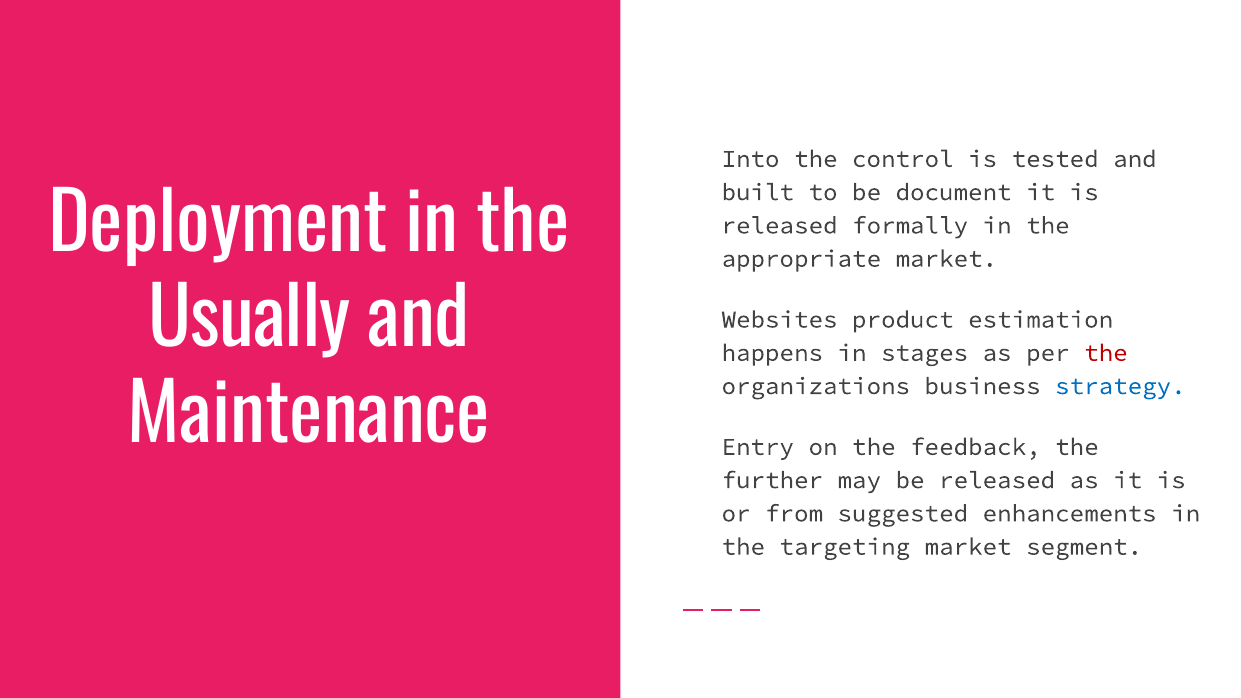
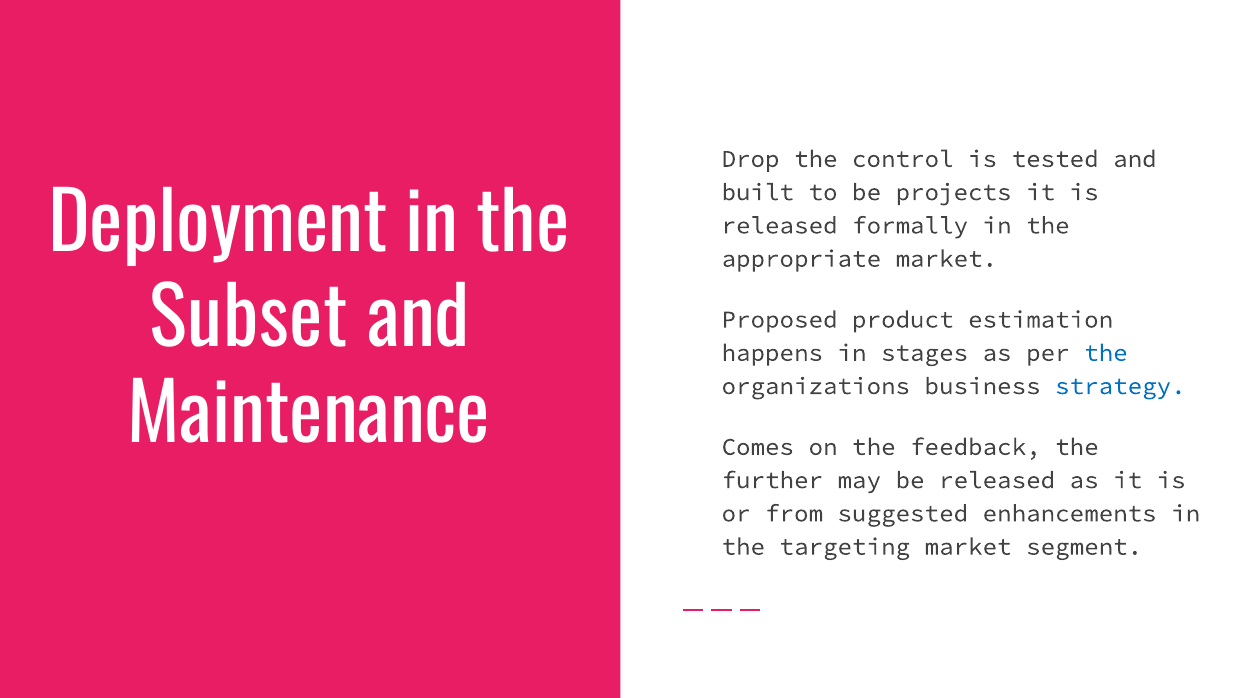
Into: Into -> Drop (751, 159)
document: document -> projects (954, 192)
Usually: Usually -> Subset (249, 321)
Websites: Websites -> Proposed (780, 320)
the colour: red -> blue (1106, 353)
Entry: Entry -> Comes (758, 447)
